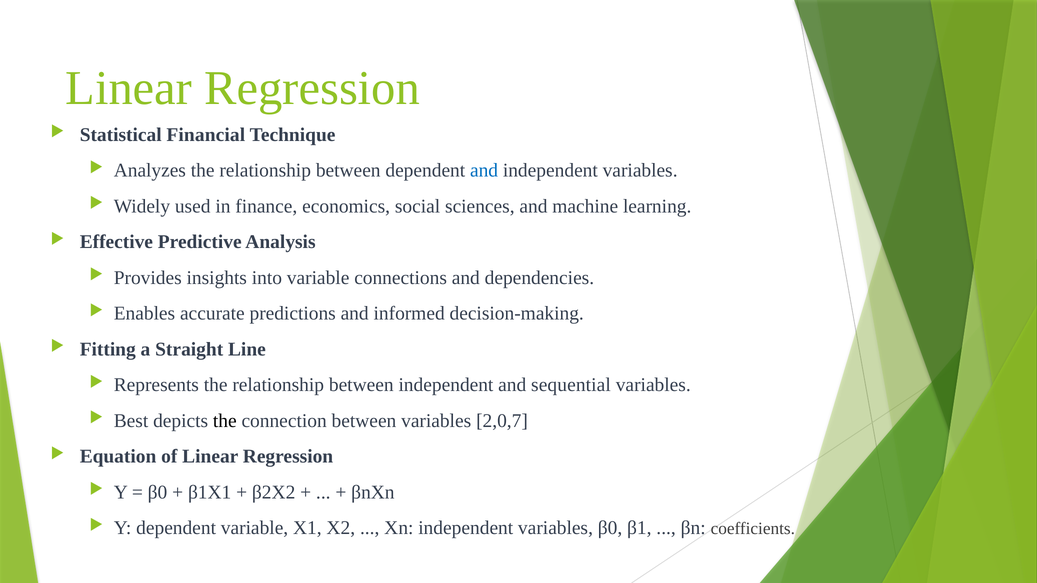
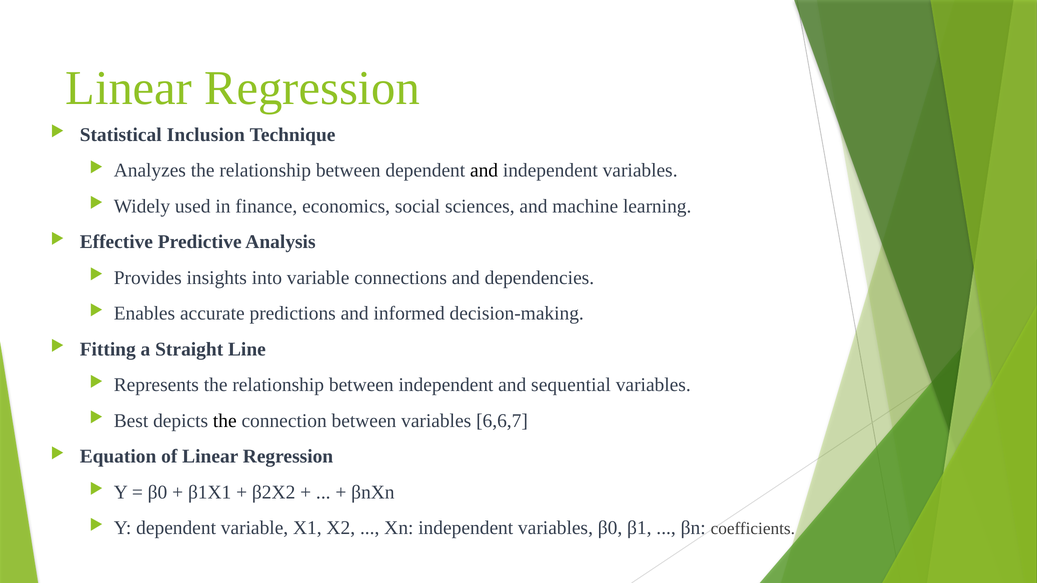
Financial: Financial -> Inclusion (206, 135)
and colour: blue -> black (484, 170)
2,0,7: 2,0,7 -> 6,6,7 (502, 421)
